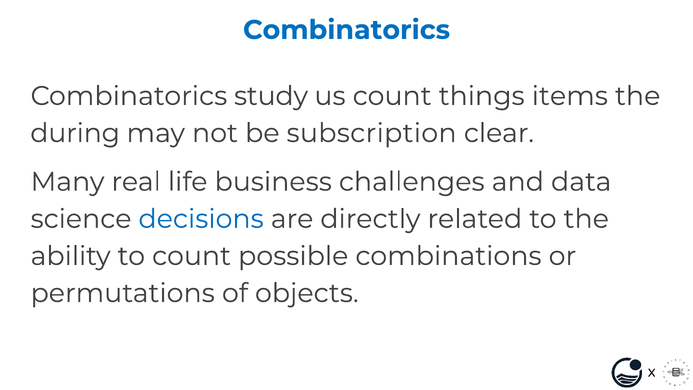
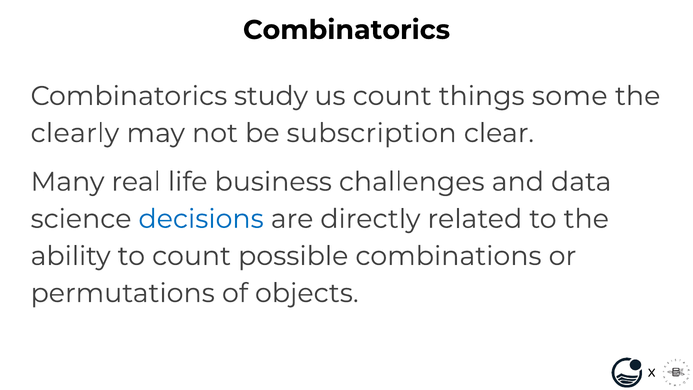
Combinatorics colour: blue -> black (347, 30)
items: items -> some (570, 96)
during: during -> clearly (75, 133)
